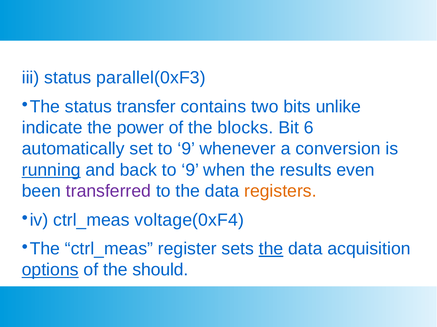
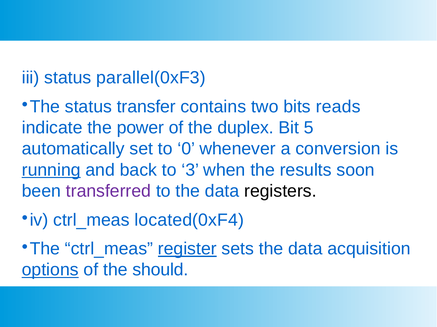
unlike: unlike -> reads (338, 107)
blocks: blocks -> duplex (246, 128)
6: 6 -> 5 (309, 128)
set to 9: 9 -> 0 (186, 149)
back to 9: 9 -> 3 (190, 170)
even: even -> soon (356, 170)
registers colour: orange -> black (280, 191)
voltage(0xF4: voltage(0xF4 -> located(0xF4 (189, 220)
register underline: none -> present (187, 249)
the underline: present -> none (271, 249)
